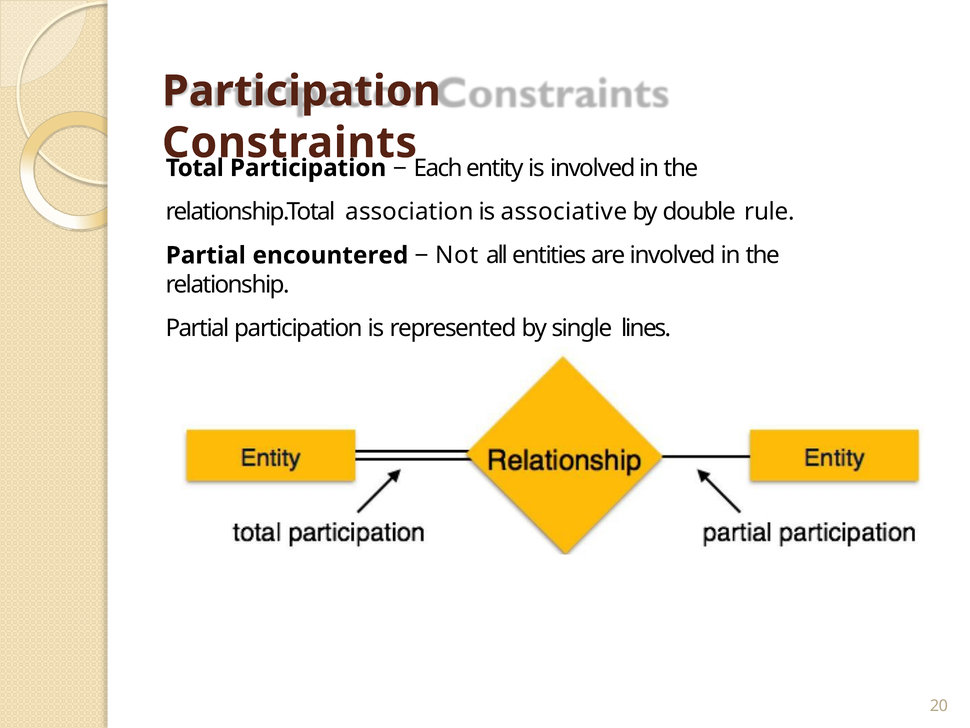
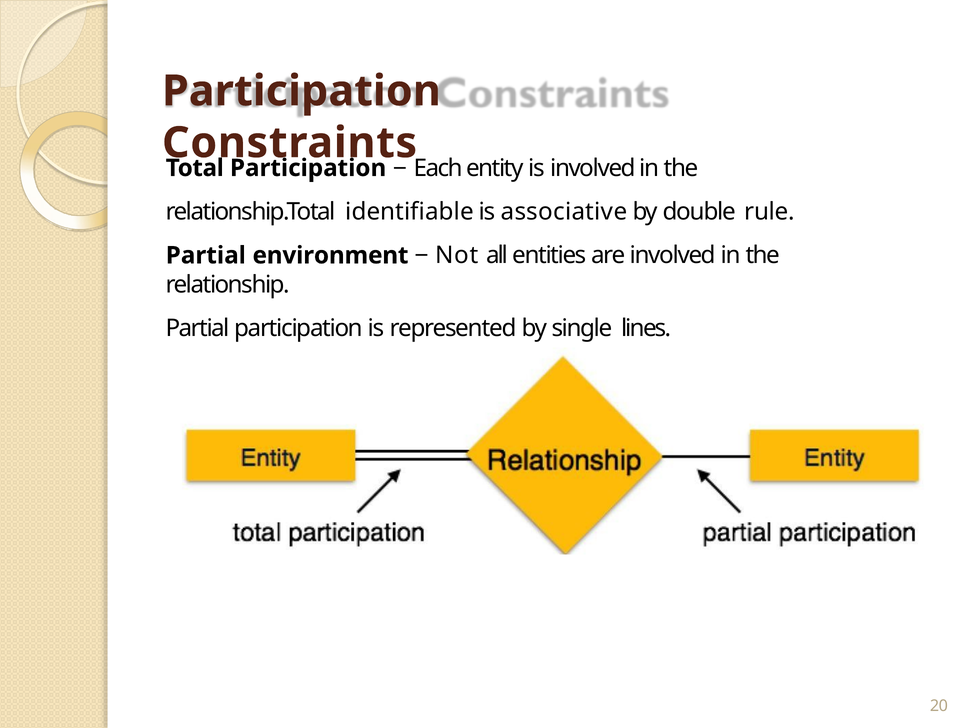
association: association -> identifiable (410, 212)
encountered: encountered -> environment (330, 255)
